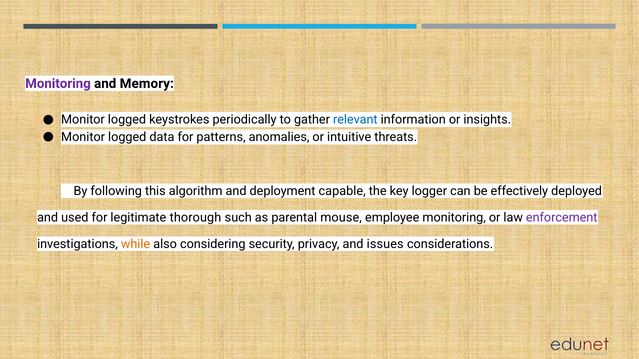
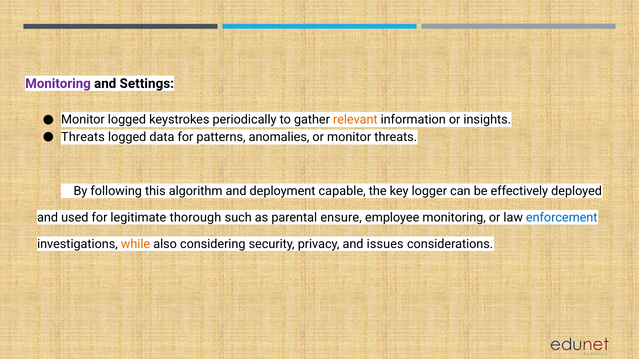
Memory: Memory -> Settings (147, 84)
relevant colour: blue -> orange (355, 120)
Monitor: Monitor -> Threats (83, 137)
or intuitive: intuitive -> monitor (349, 137)
mouse: mouse -> ensure (341, 218)
enforcement colour: purple -> blue (562, 218)
